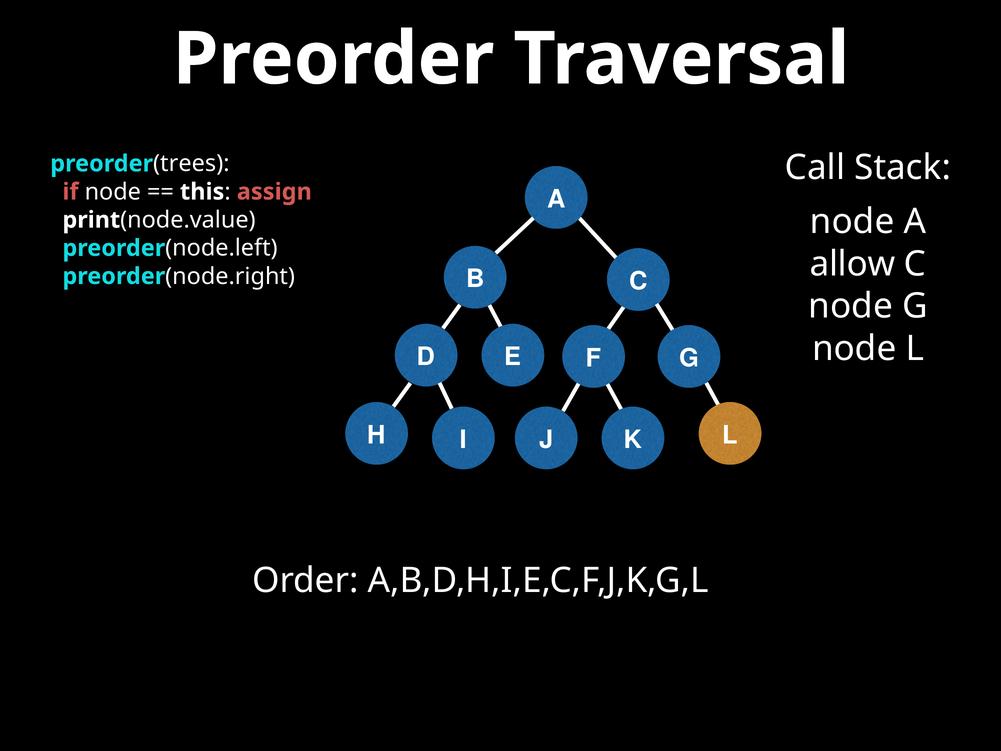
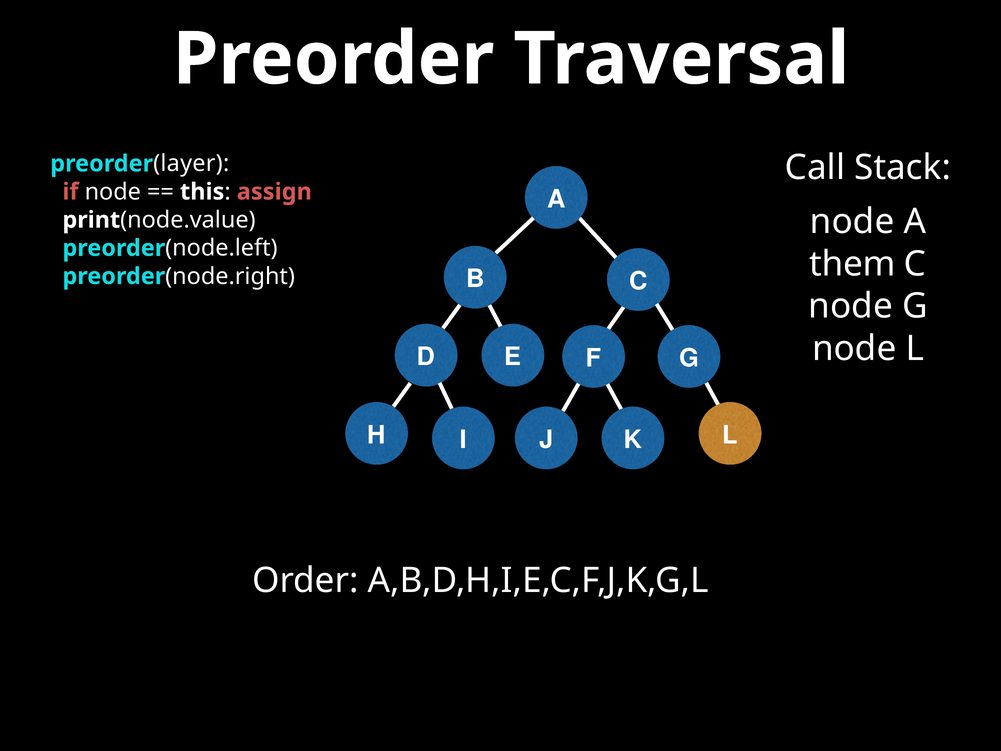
trees: trees -> layer (191, 164)
allow: allow -> them (853, 264)
